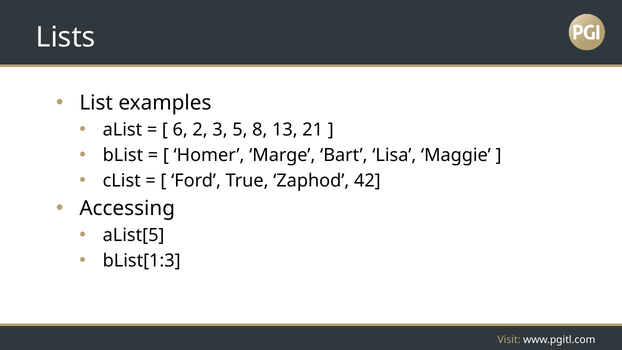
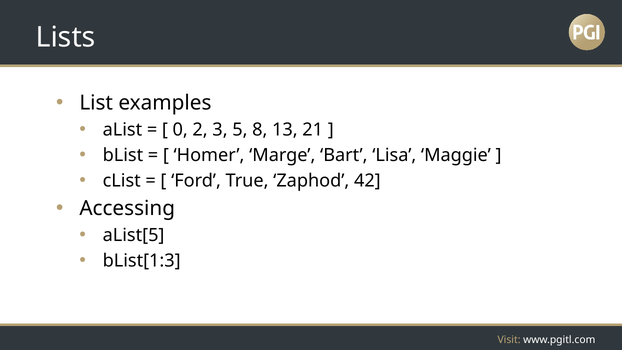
6: 6 -> 0 (180, 130)
